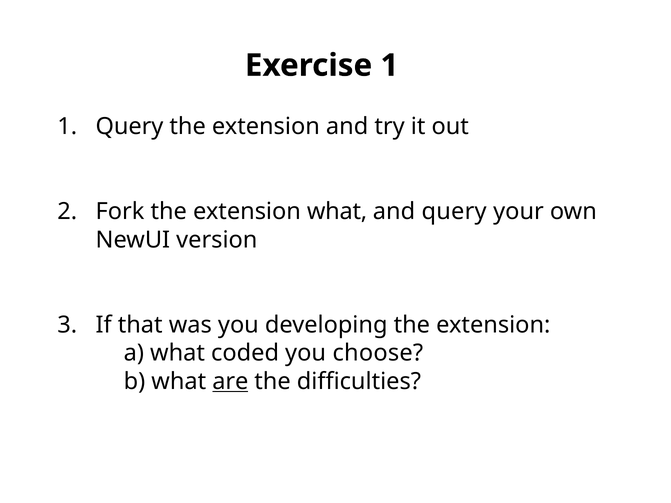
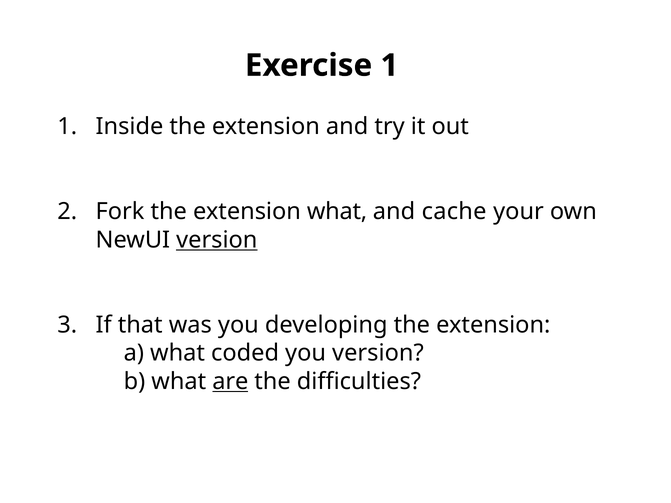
1 Query: Query -> Inside (129, 127)
and query: query -> cache (454, 212)
version underline: none -> present (217, 240)
you choose: choose -> version (378, 353)
